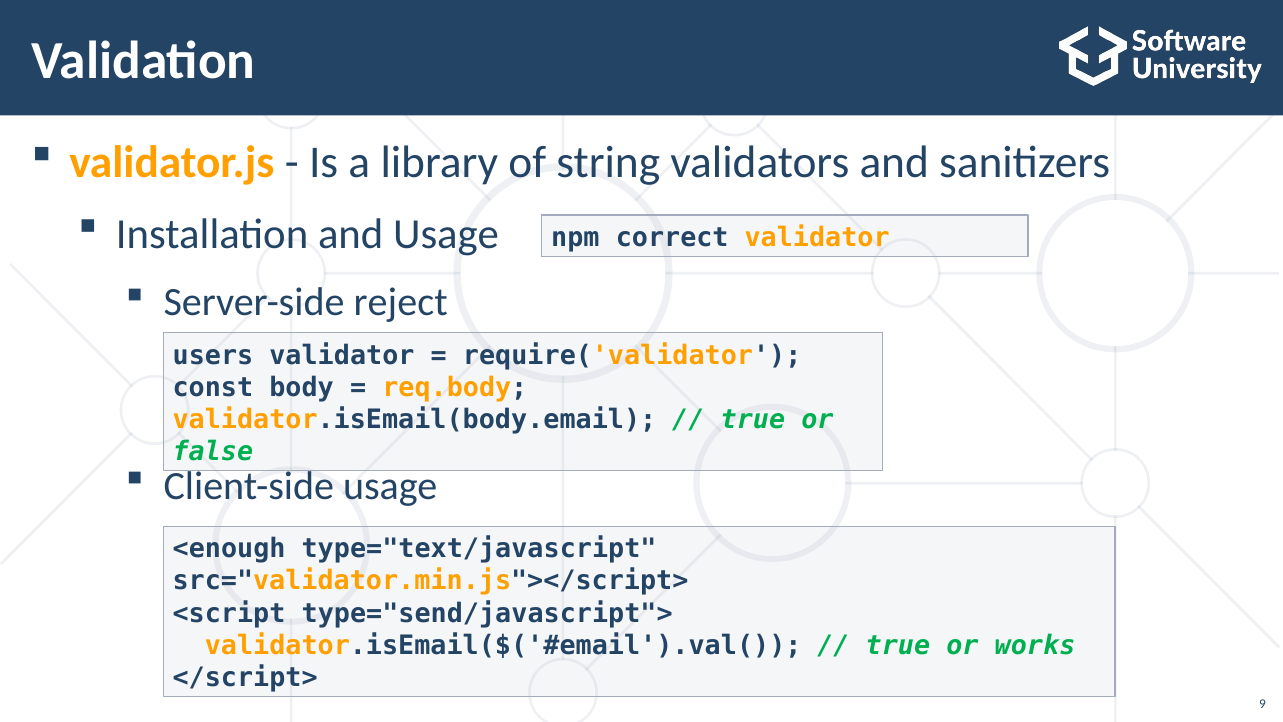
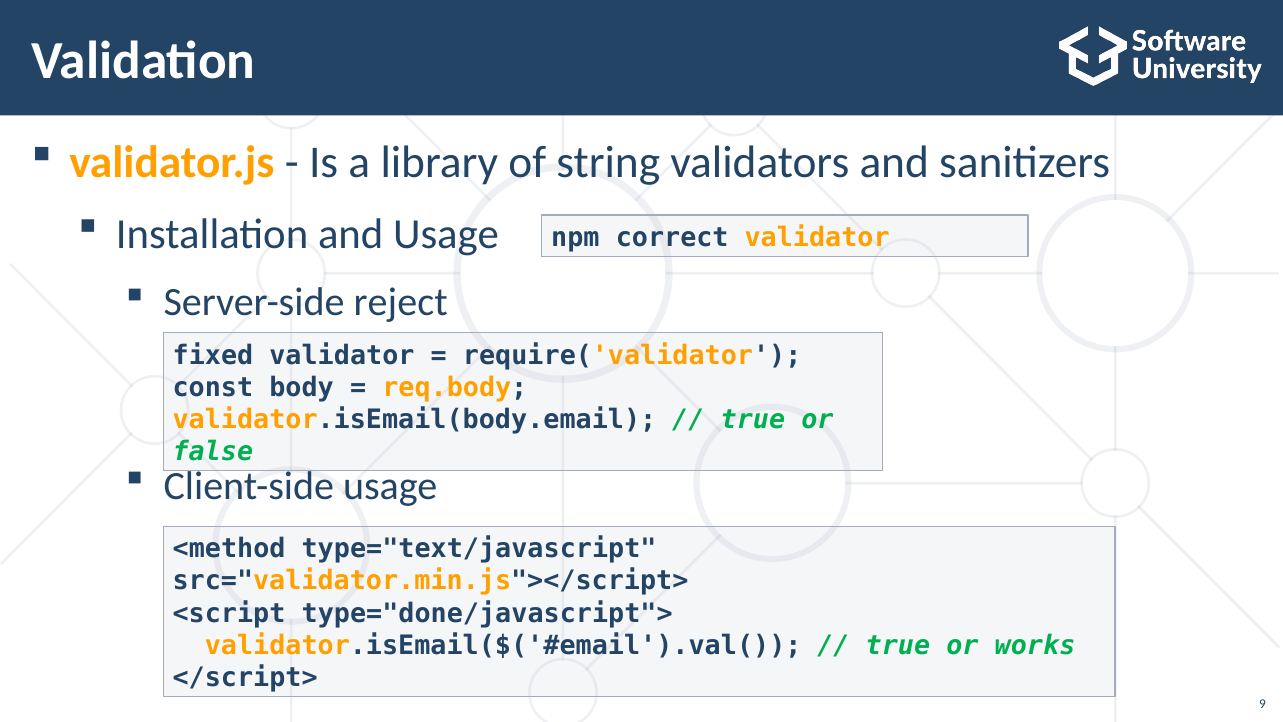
users: users -> fixed (213, 355)
<enough: <enough -> <method (229, 549)
type="send/javascript">: type="send/javascript"> -> type="done/javascript"> (487, 613)
